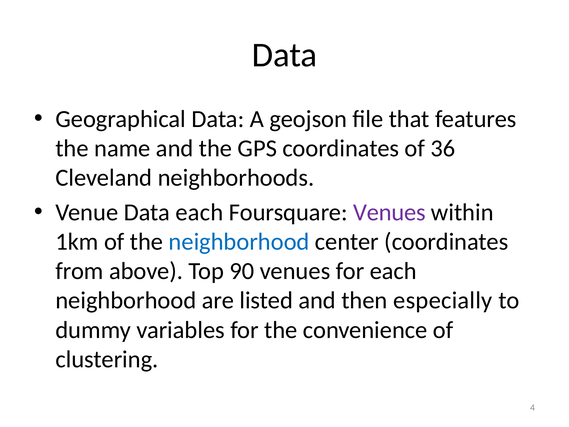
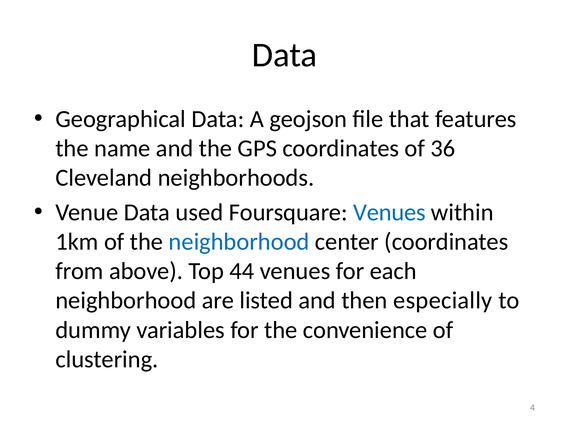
Data each: each -> used (199, 212)
Venues colour: purple -> blue (389, 212)
90: 90 -> 44 (242, 271)
